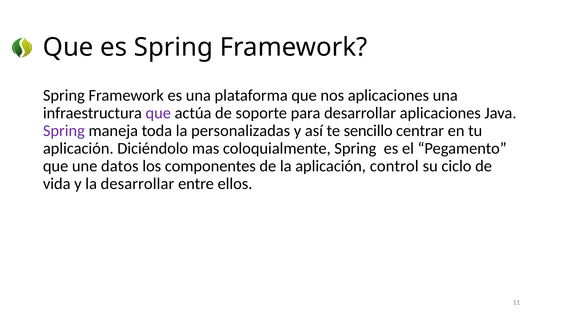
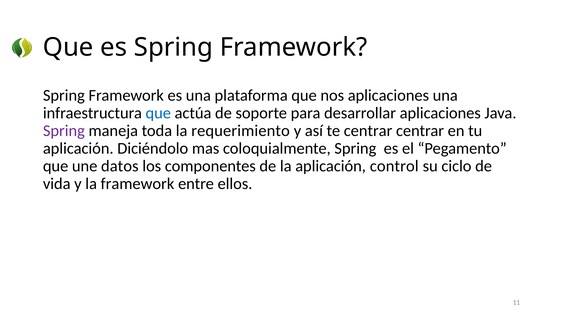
que colour: purple -> blue (158, 113)
personalizadas: personalizadas -> requerimiento (241, 131)
te sencillo: sencillo -> centrar (368, 131)
la desarrollar: desarrollar -> framework (138, 184)
